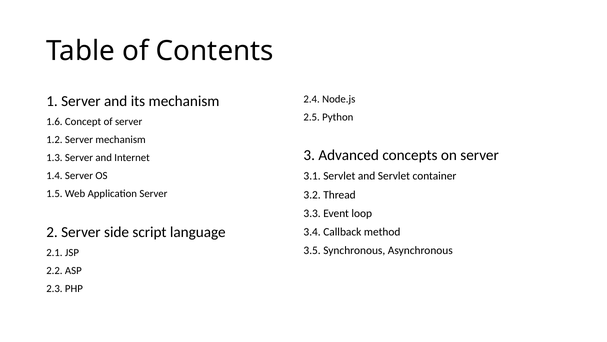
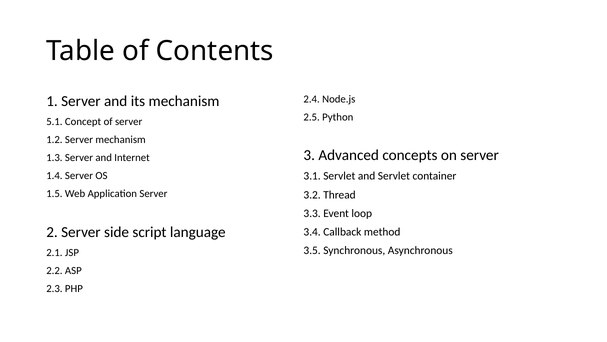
1.6: 1.6 -> 5.1 (54, 122)
